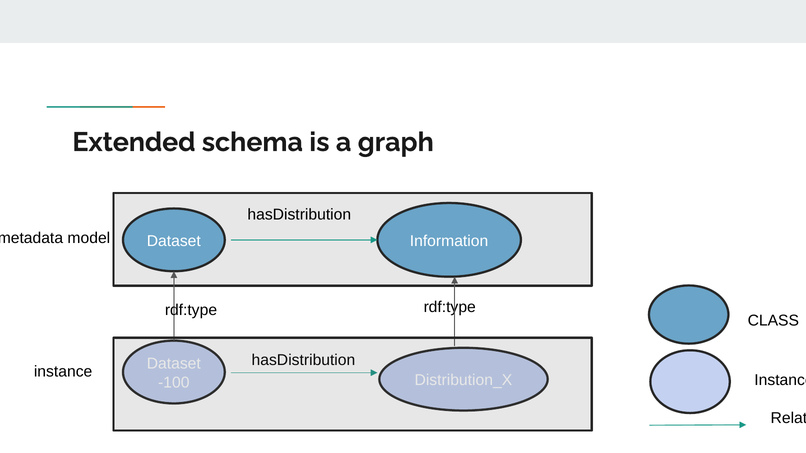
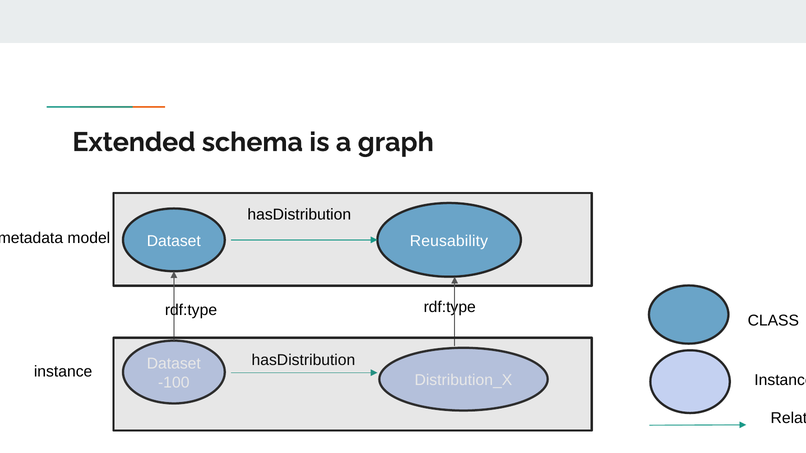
Information: Information -> Reusability (449, 241)
